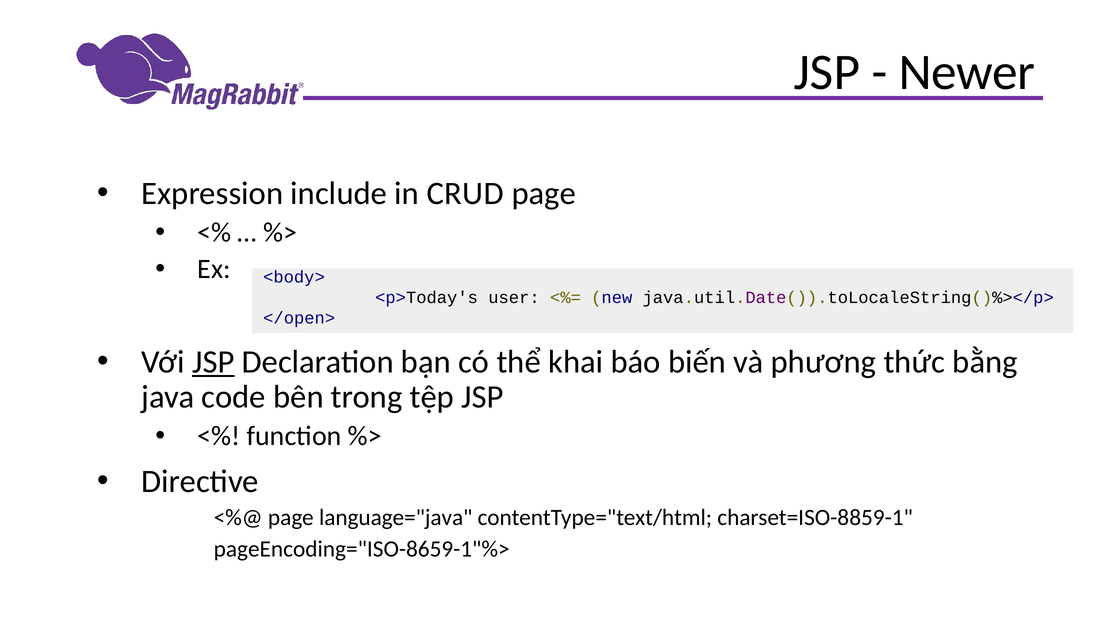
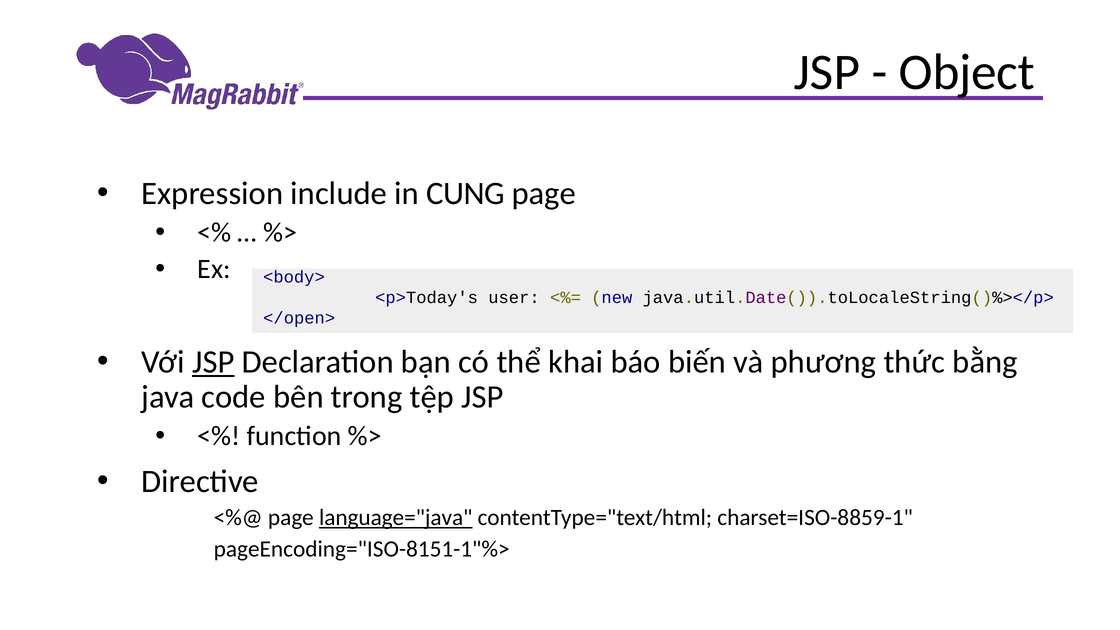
Newer: Newer -> Object (967, 72)
CRUD: CRUD -> CUNG (466, 194)
language="java underline: none -> present (396, 518)
pageEncoding="ISO-8659-1"%>: pageEncoding="ISO-8659-1"%> -> pageEncoding="ISO-8151-1"%> (362, 549)
